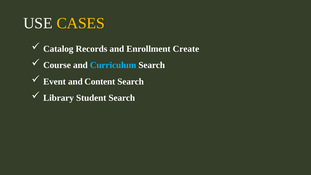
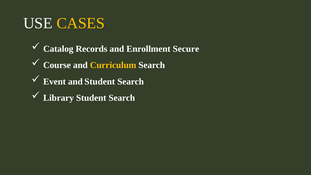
Create: Create -> Secure (186, 49)
Curriculum colour: light blue -> yellow (113, 65)
and Content: Content -> Student (100, 81)
